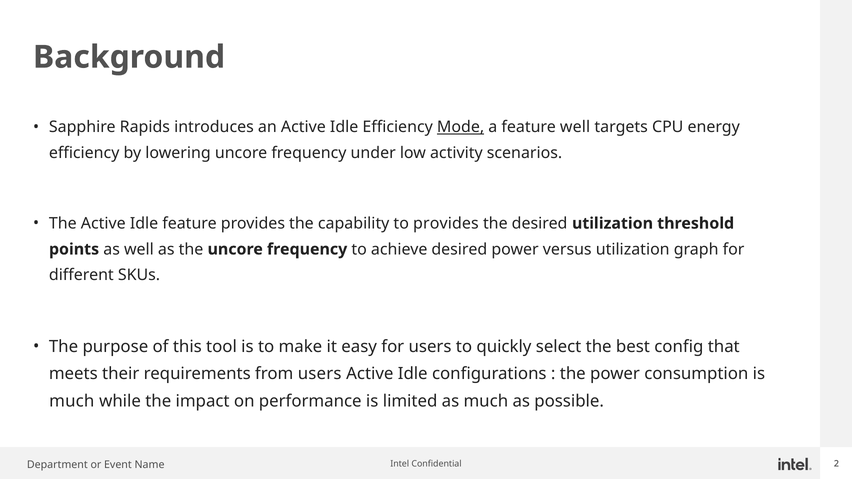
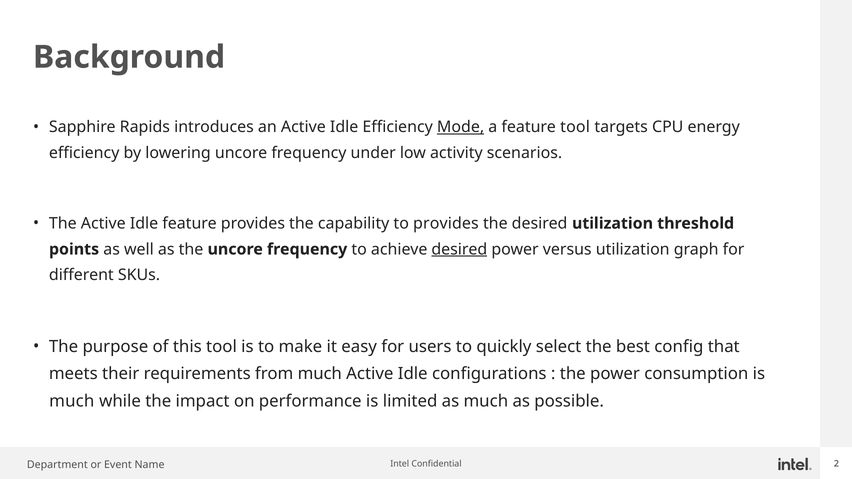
feature well: well -> tool (575, 127)
desired underline: none -> present (459, 249)
from users: users -> much (320, 374)
